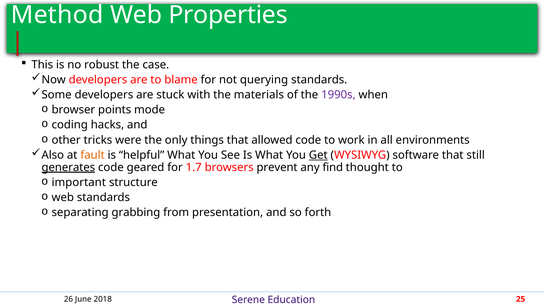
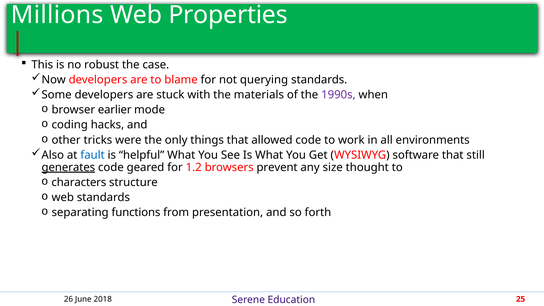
Method: Method -> Millions (57, 15)
points: points -> earlier (115, 110)
fault colour: orange -> blue (93, 155)
Get underline: present -> none (318, 155)
1.7: 1.7 -> 1.2 (194, 167)
find: find -> size (333, 167)
important: important -> characters (79, 182)
grabbing: grabbing -> functions (136, 212)
